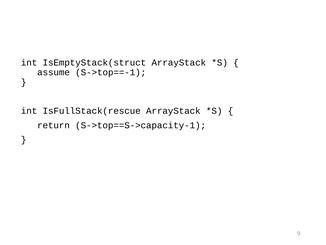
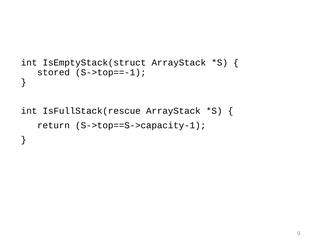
assume: assume -> stored (54, 72)
